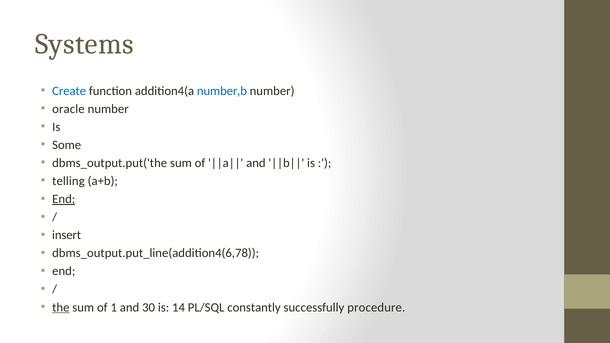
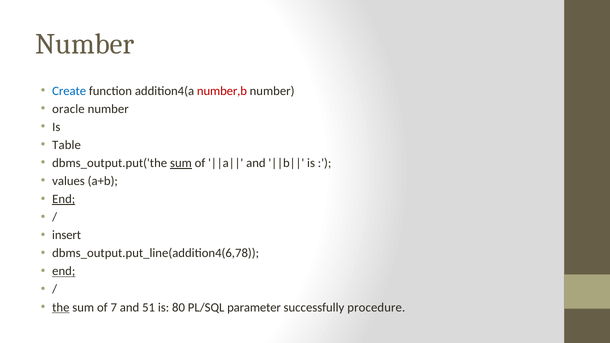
Systems: Systems -> Number (85, 44)
number,b colour: blue -> red (222, 91)
Some: Some -> Table (67, 145)
sum underline: none -> present (181, 163)
telling: telling -> values (69, 181)
end underline: none -> present (64, 271)
1: 1 -> 7 (114, 307)
30: 30 -> 51 (149, 307)
14: 14 -> 80 (179, 307)
constantly: constantly -> parameter (254, 307)
